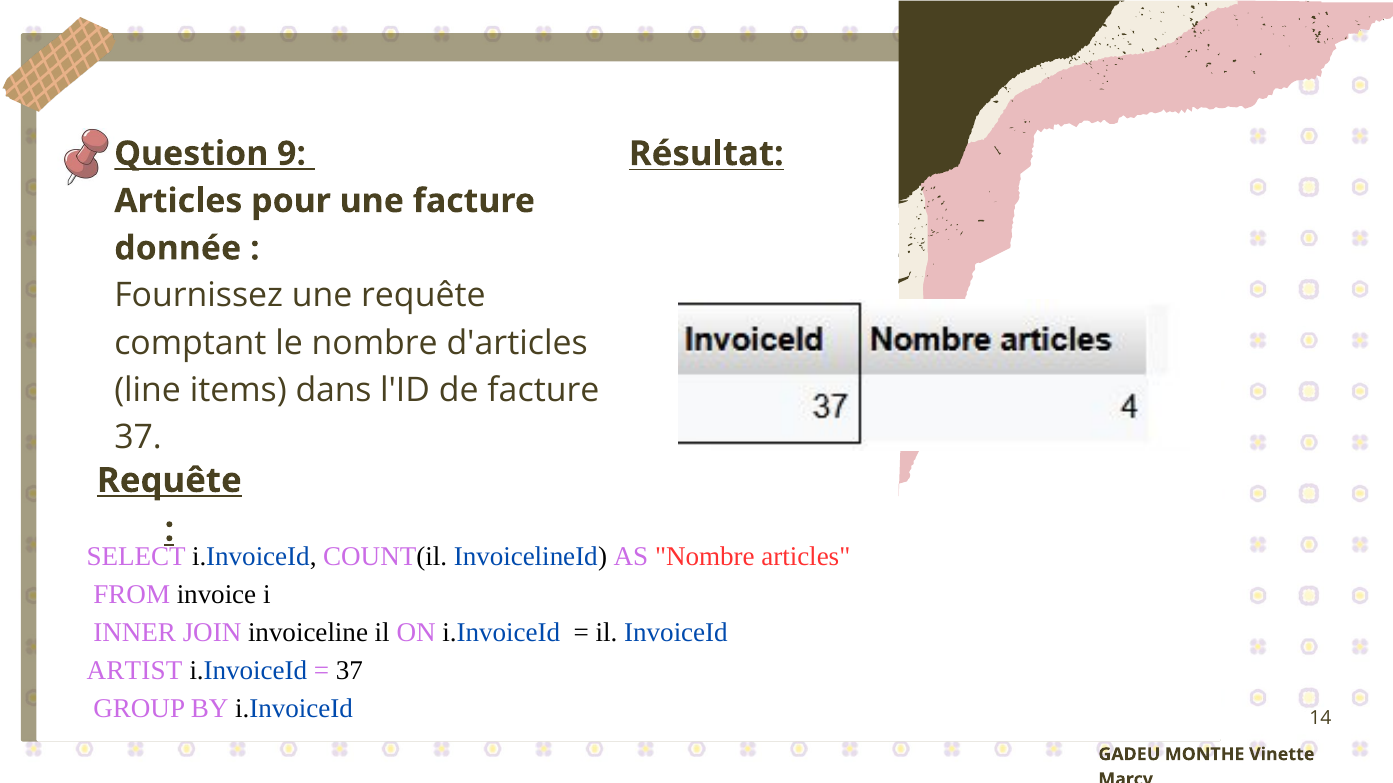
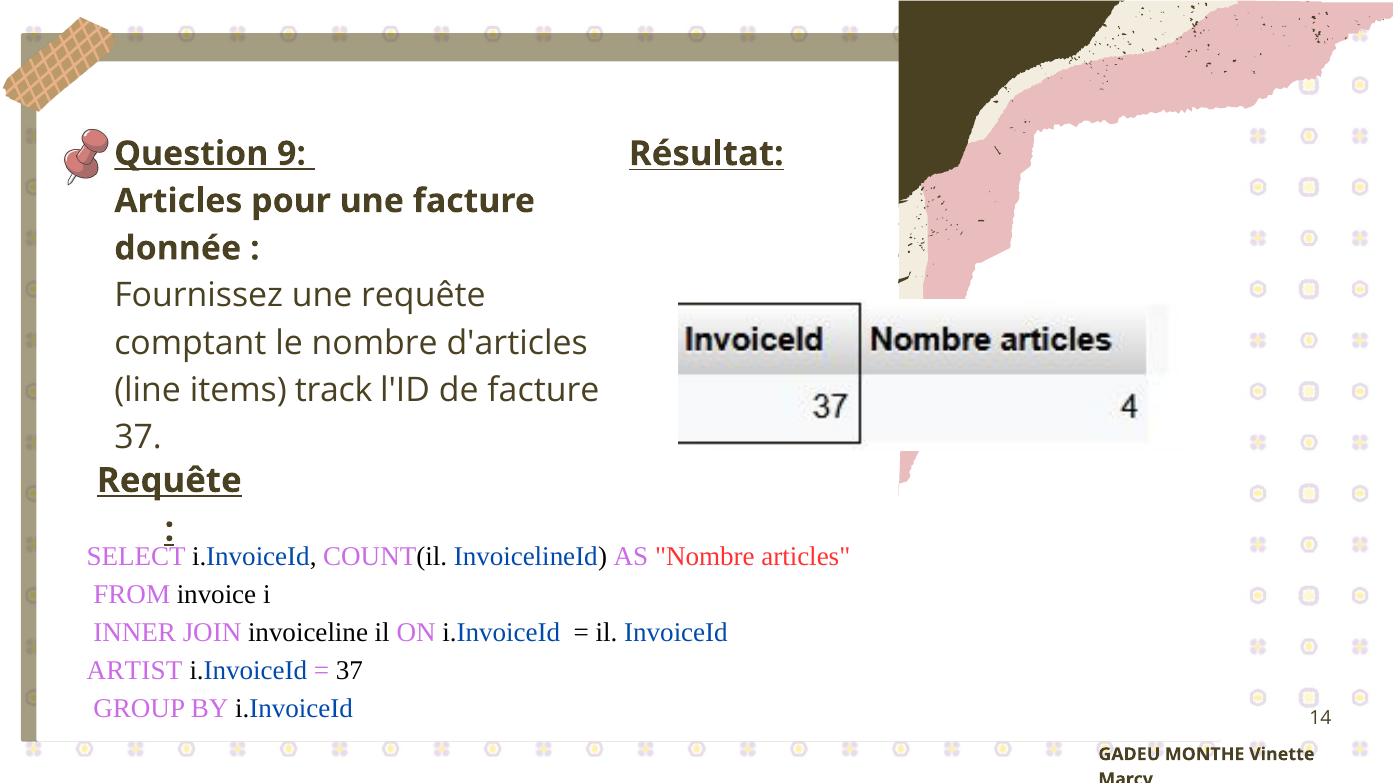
dans: dans -> track (334, 391)
